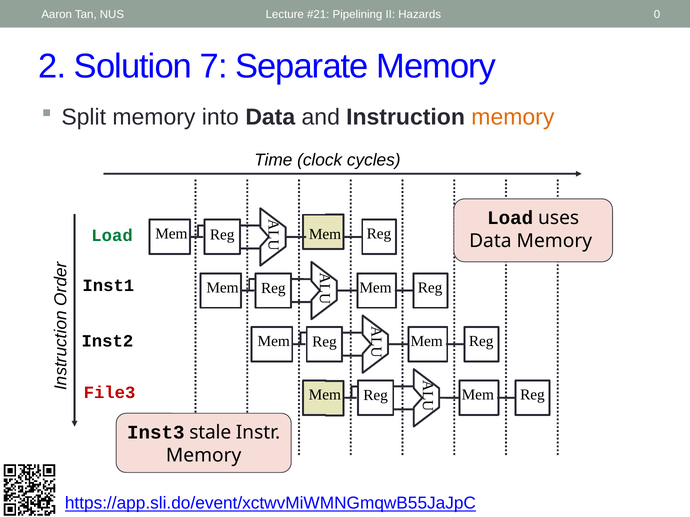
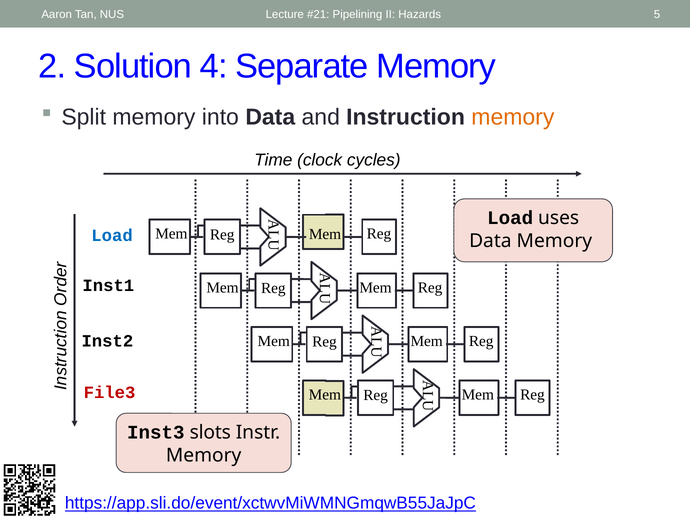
0: 0 -> 5 (657, 15)
7: 7 -> 4 (214, 66)
Load colour: green -> blue (112, 236)
stale: stale -> slots (210, 433)
